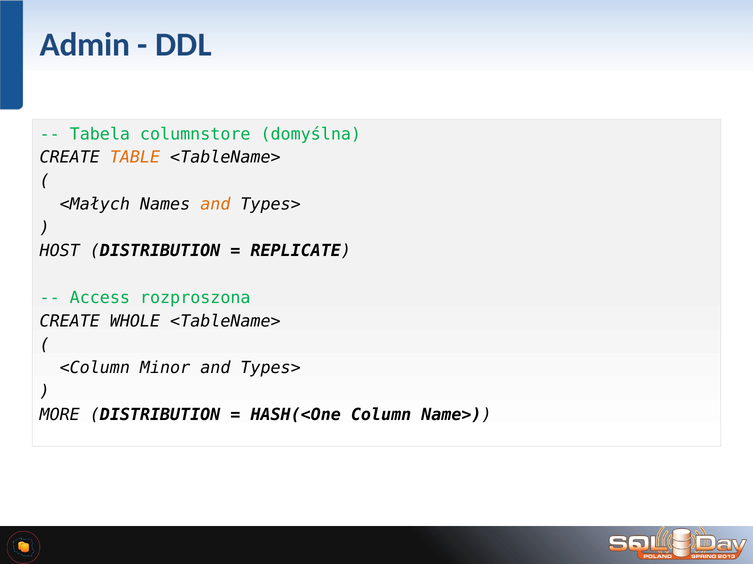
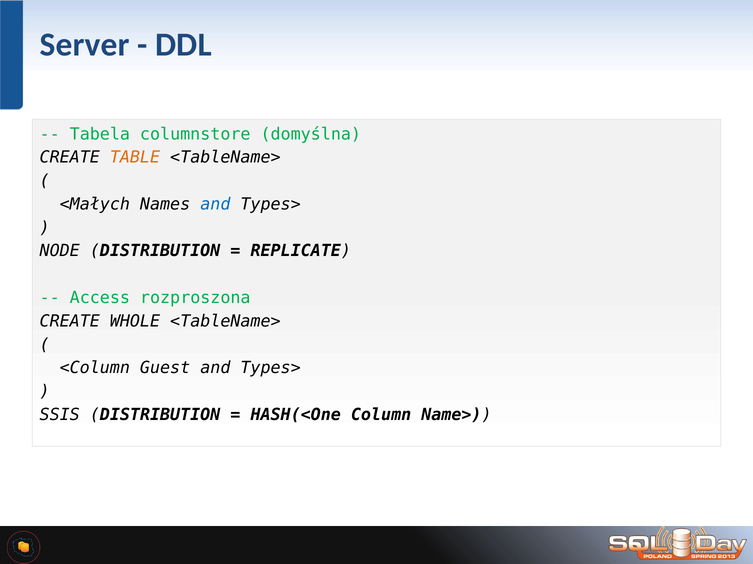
Admin: Admin -> Server (85, 45)
and colour: orange -> blue (215, 204)
HOST: HOST -> NODE (60, 251)
Minor: Minor -> Guest (165, 368)
MORE: MORE -> SSIS (60, 415)
